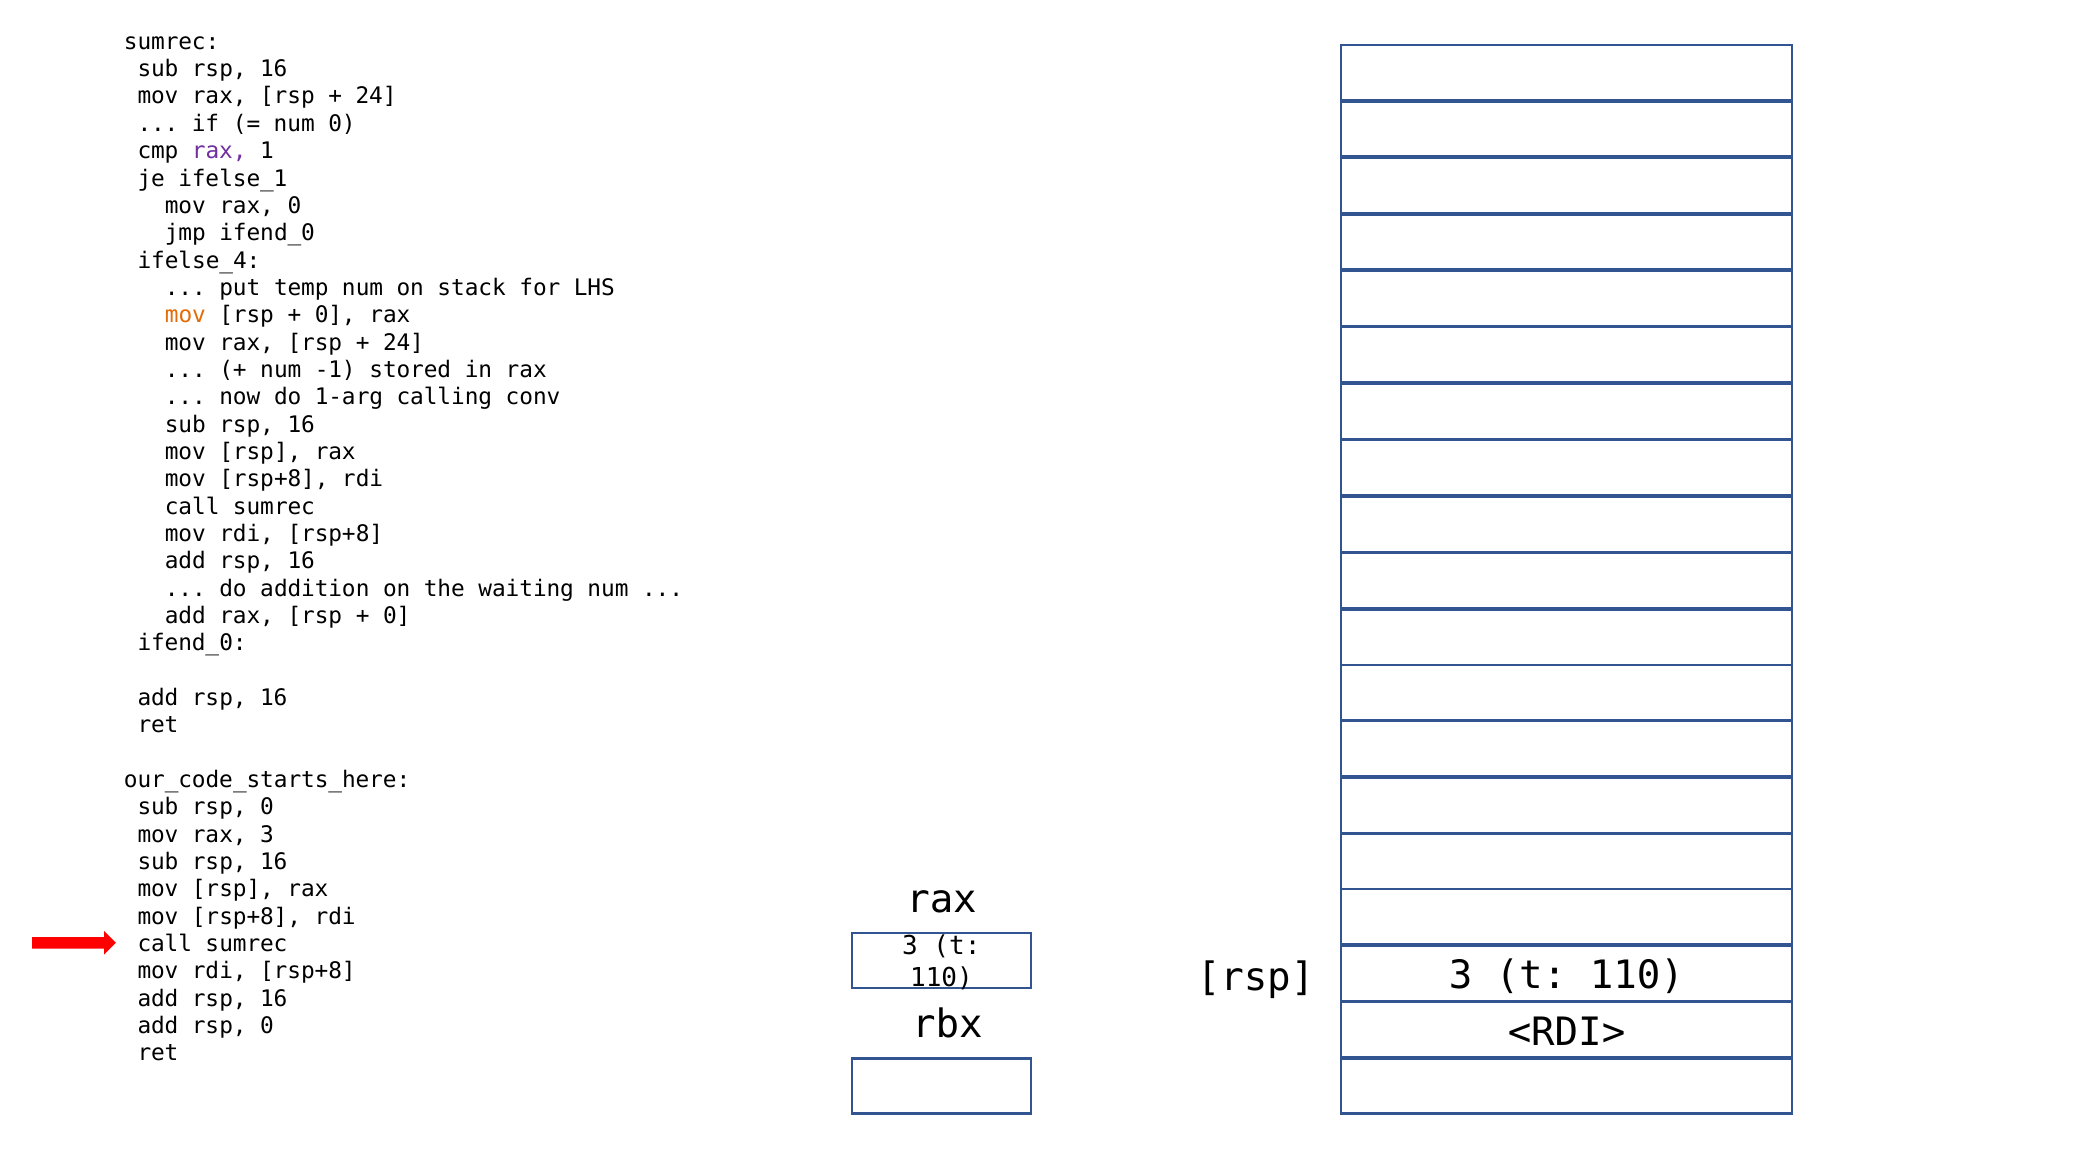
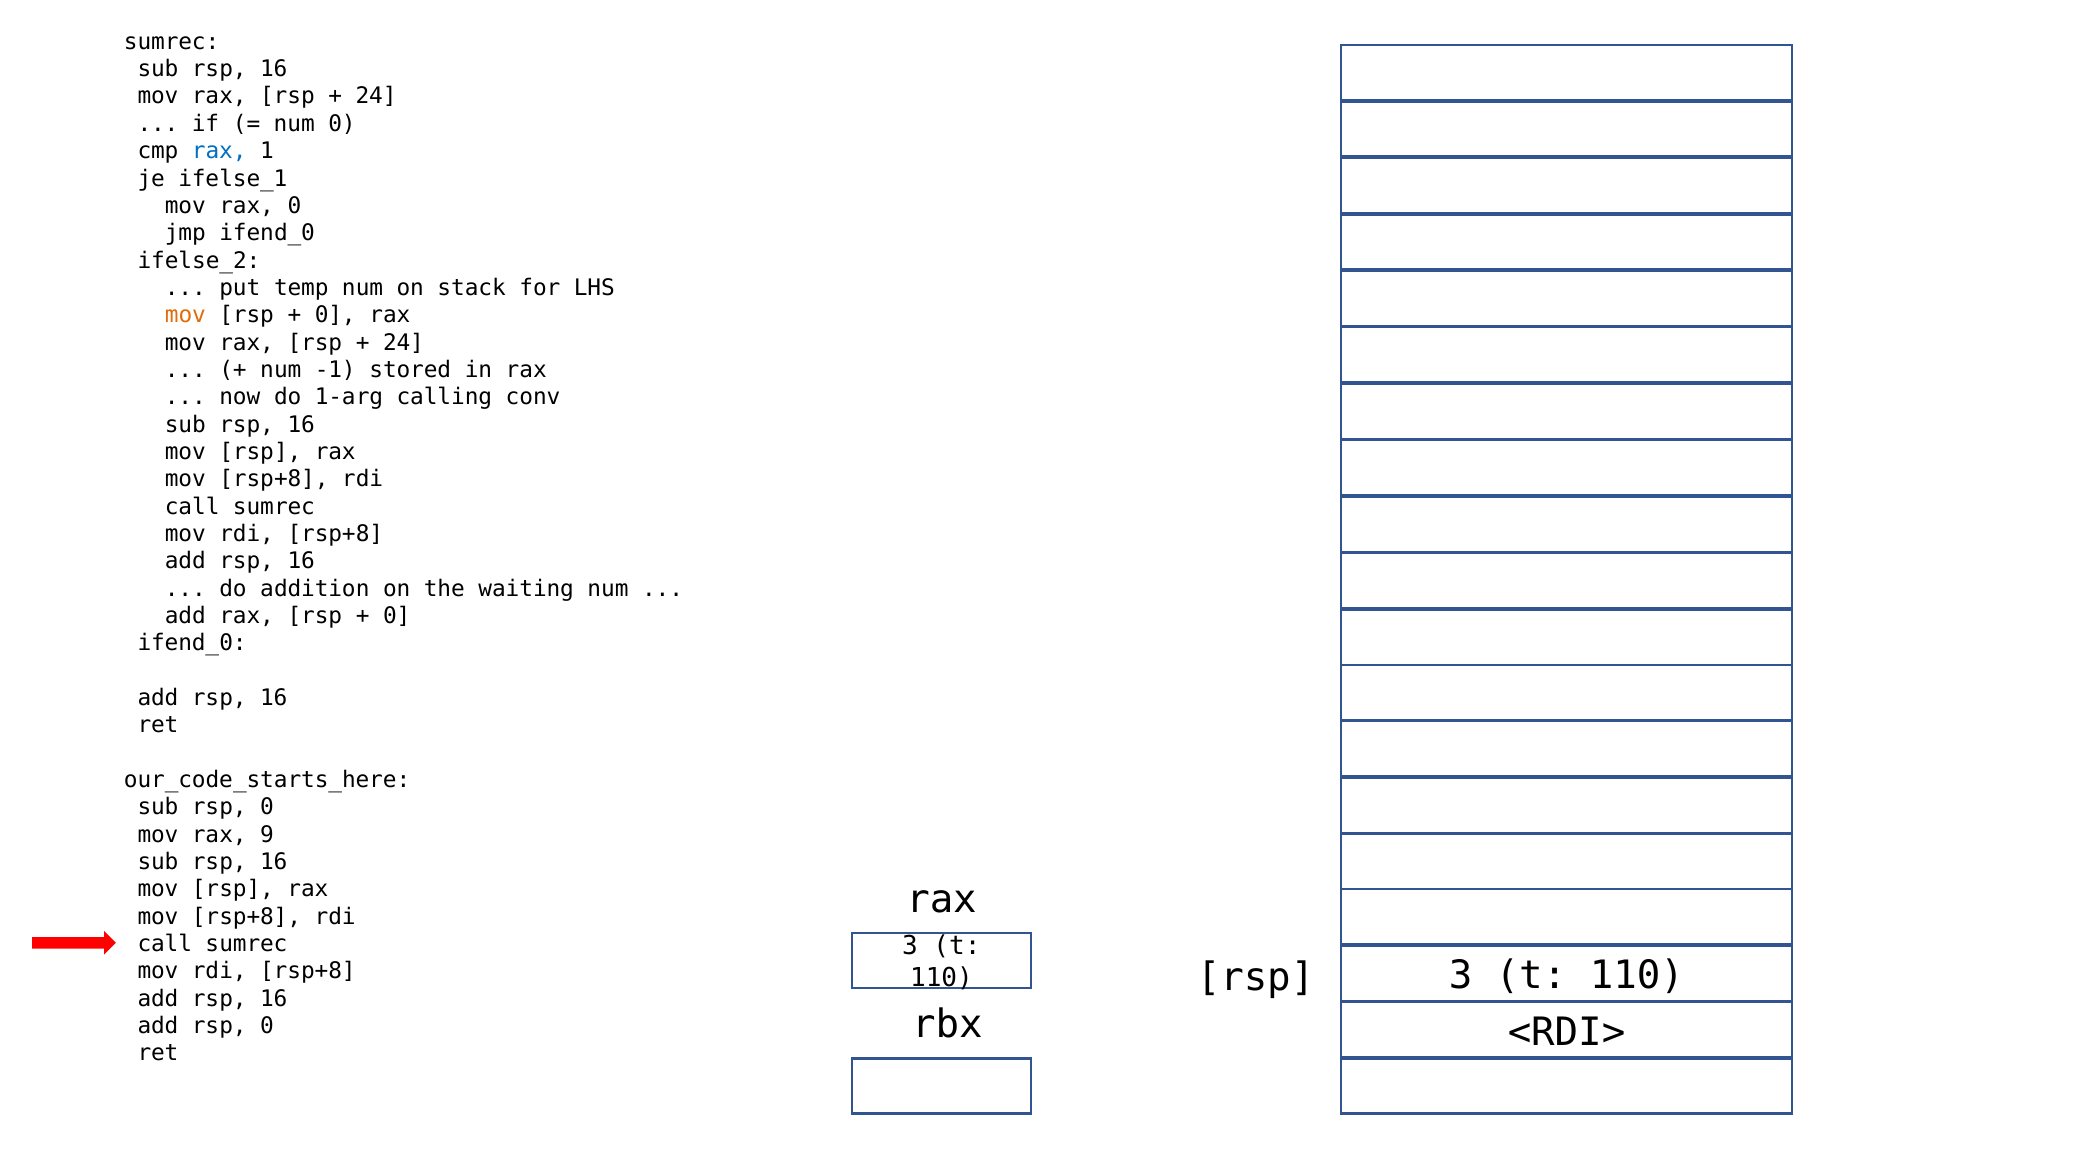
rax colour: purple -> blue (219, 151)
ifelse_4: ifelse_4 -> ifelse_2 (199, 261)
rax 3: 3 -> 9 (267, 835)
